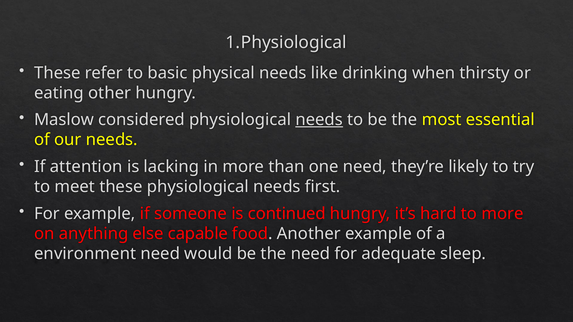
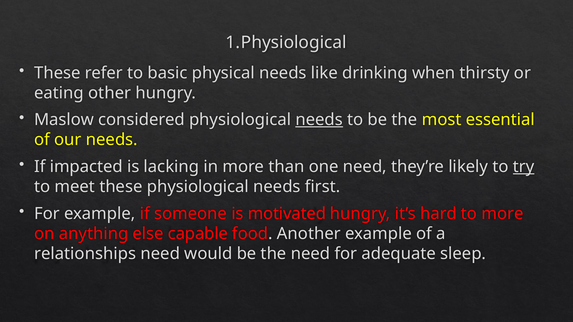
attention: attention -> impacted (86, 167)
try underline: none -> present (524, 167)
continued: continued -> motivated (287, 214)
environment: environment -> relationships (85, 254)
